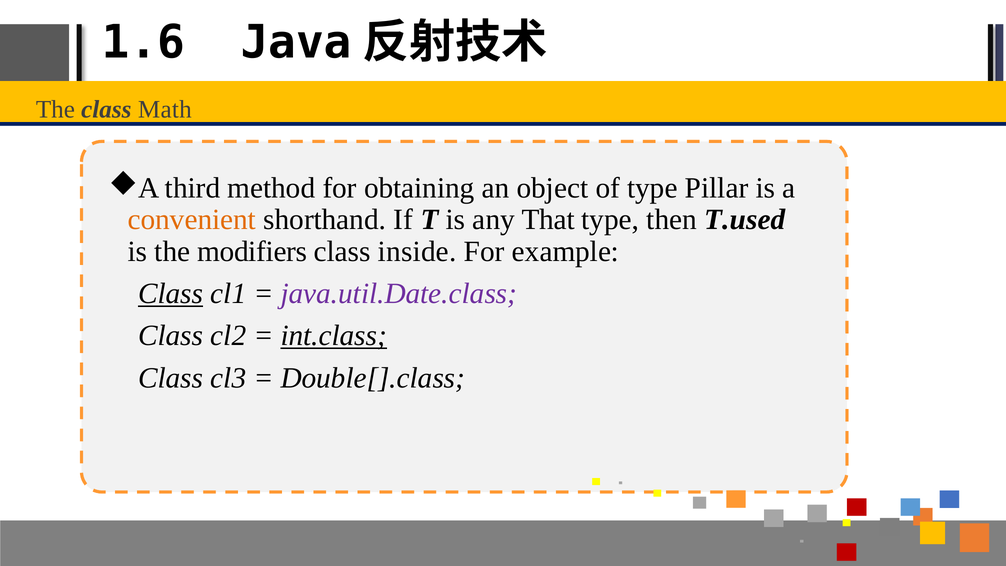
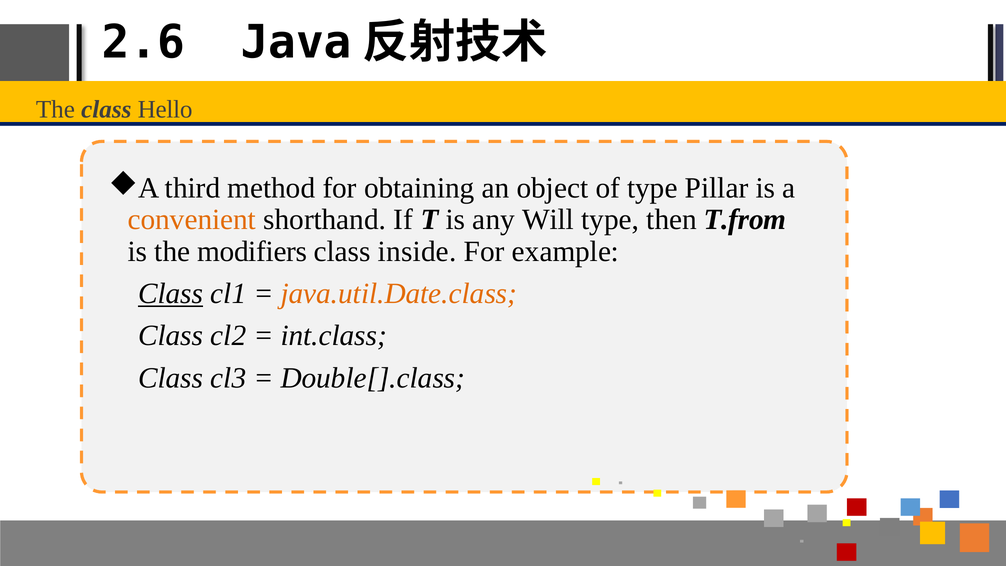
1.6: 1.6 -> 2.6 (143, 43)
Math: Math -> Hello (165, 110)
That: That -> Will (548, 220)
T.used: T.used -> T.from (745, 220)
java.util.Date.class colour: purple -> orange (399, 294)
int.class underline: present -> none (334, 336)
